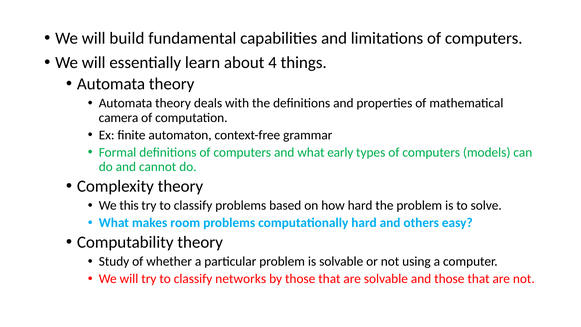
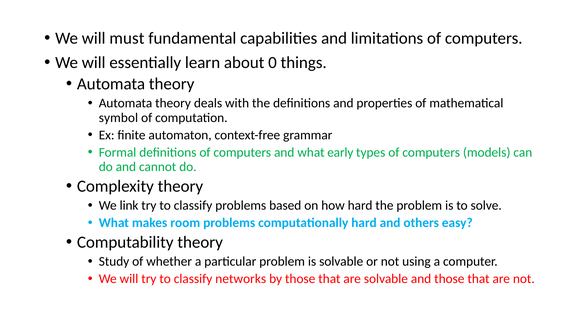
build: build -> must (127, 38)
4: 4 -> 0 (272, 63)
camera: camera -> symbol (118, 118)
this: this -> link (129, 205)
